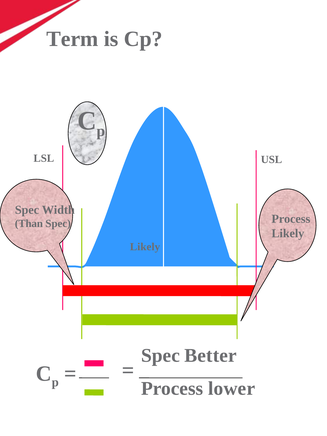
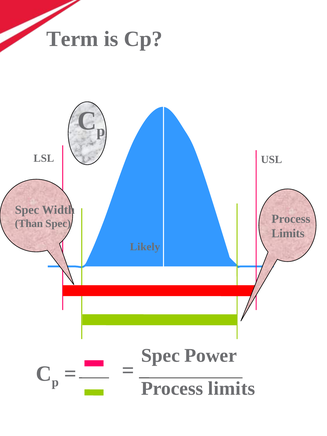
Likely: Likely -> Limits (288, 233)
Better: Better -> Power (211, 356)
lower: lower -> limits (232, 388)
